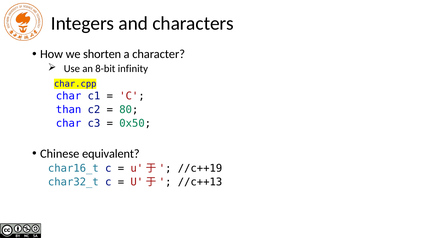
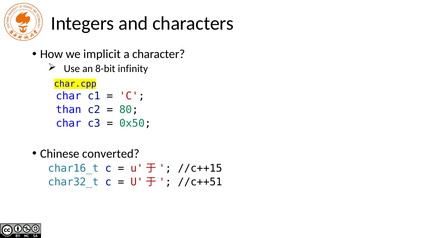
shorten: shorten -> implicit (102, 54)
equivalent: equivalent -> converted (111, 153)
//c++19: //c++19 -> //c++15 (200, 168)
//c++13: //c++13 -> //c++51 (200, 181)
